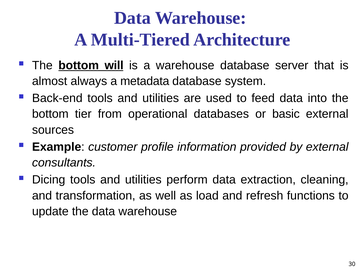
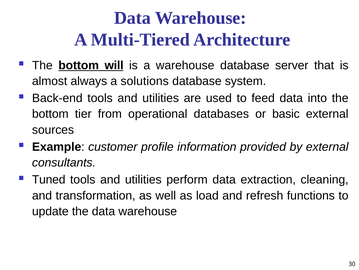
metadata: metadata -> solutions (145, 81)
Dicing: Dicing -> Tuned (49, 179)
